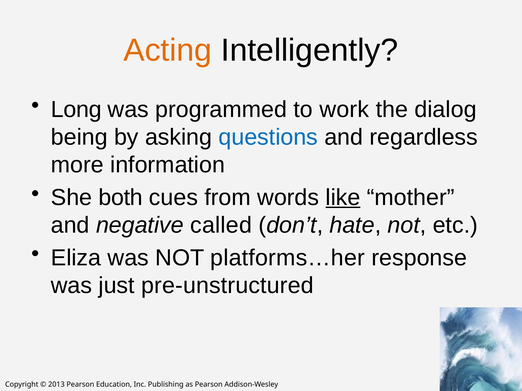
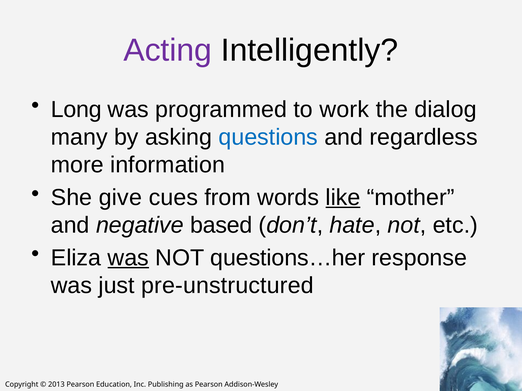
Acting colour: orange -> purple (168, 51)
being: being -> many (79, 137)
both: both -> give (120, 198)
called: called -> based (221, 226)
was underline: none -> present (128, 258)
platforms…her: platforms…her -> questions…her (288, 258)
